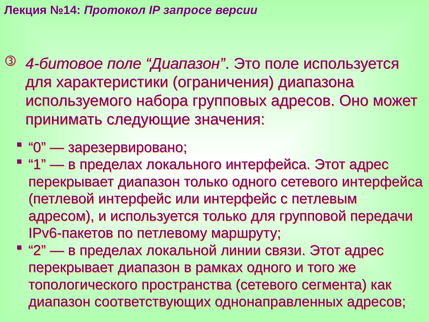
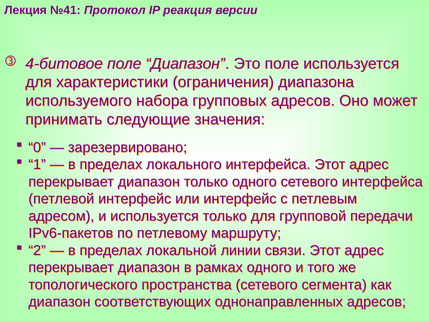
№14: №14 -> №41 (65, 10)
запросе: запросе -> реакция (188, 10)
